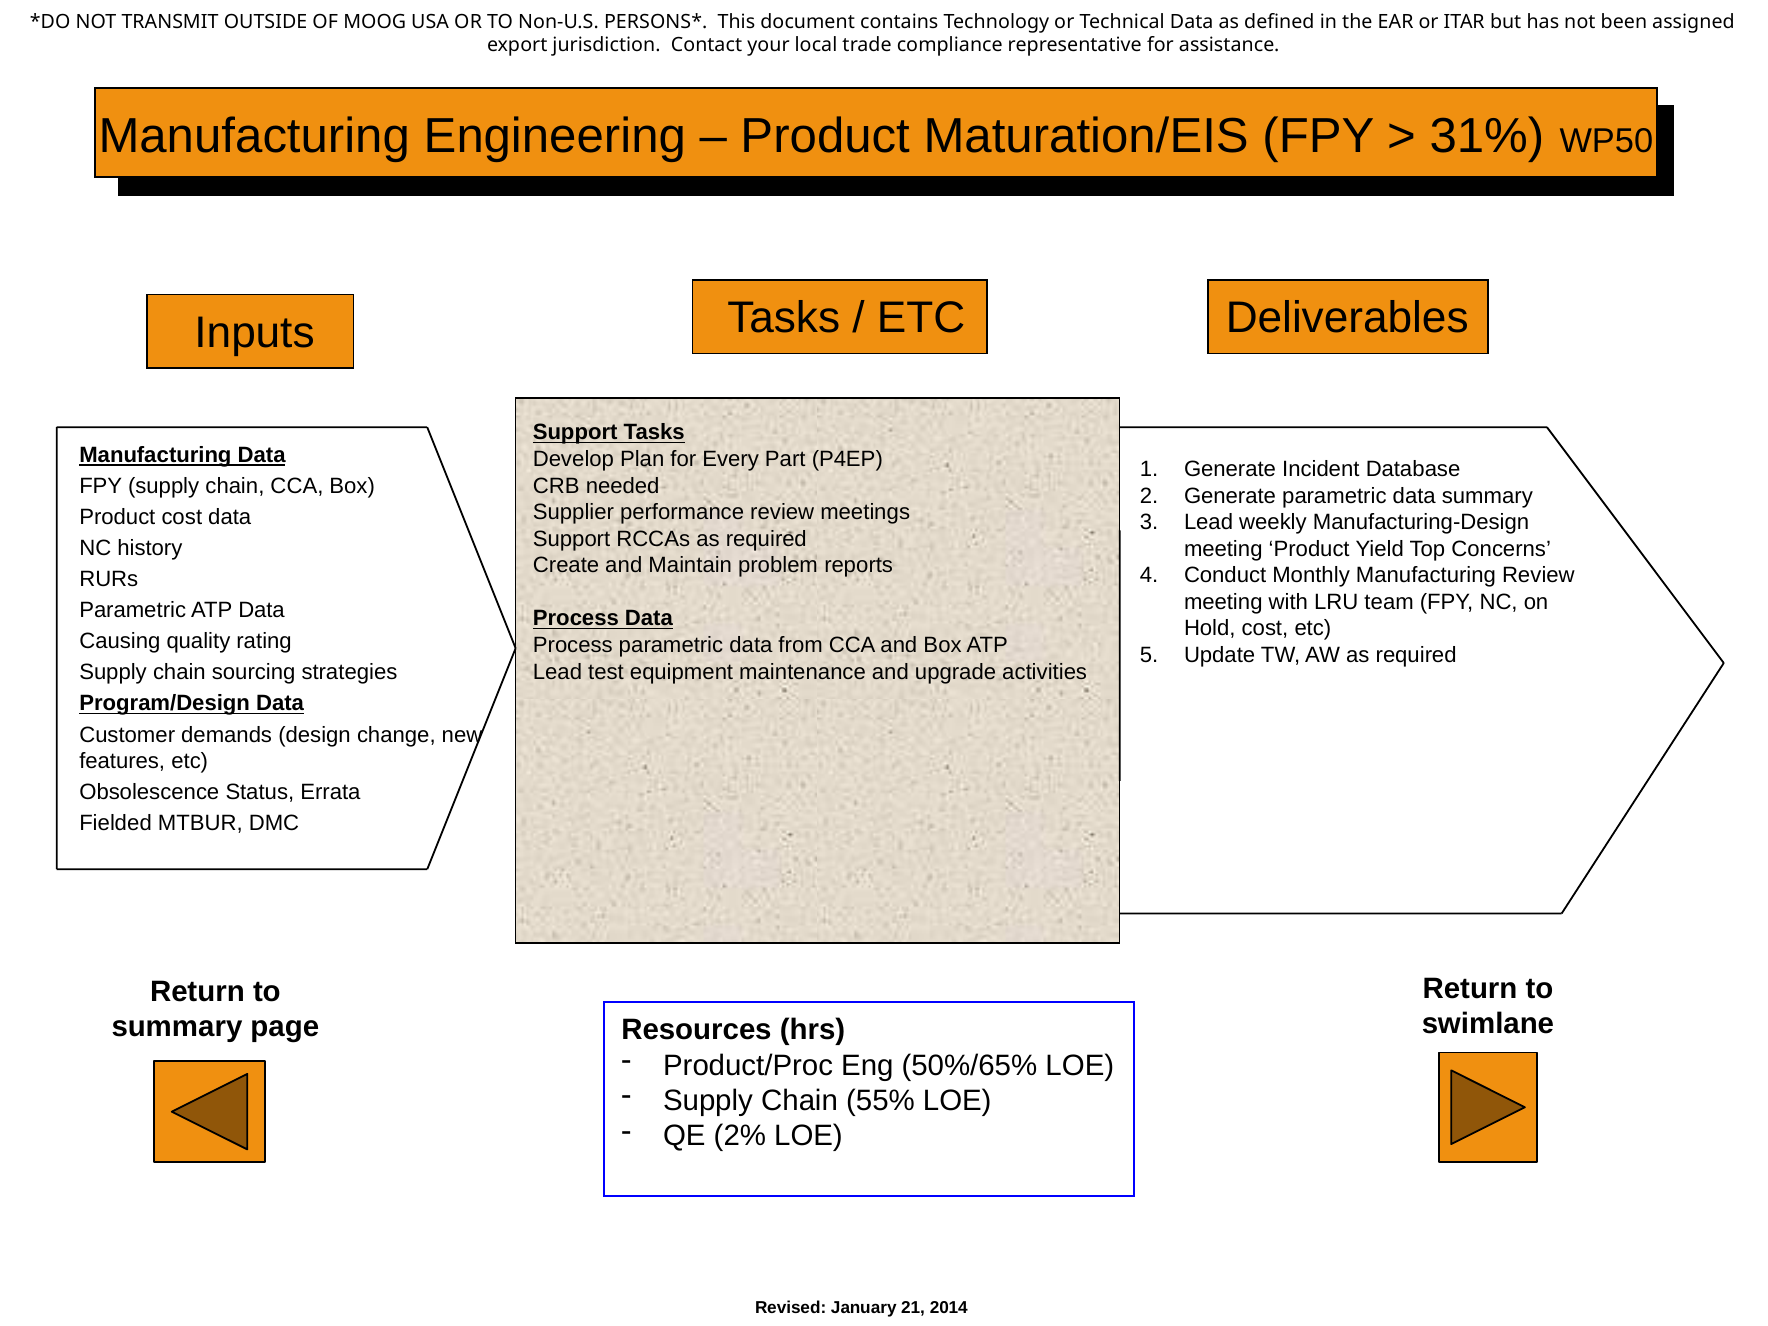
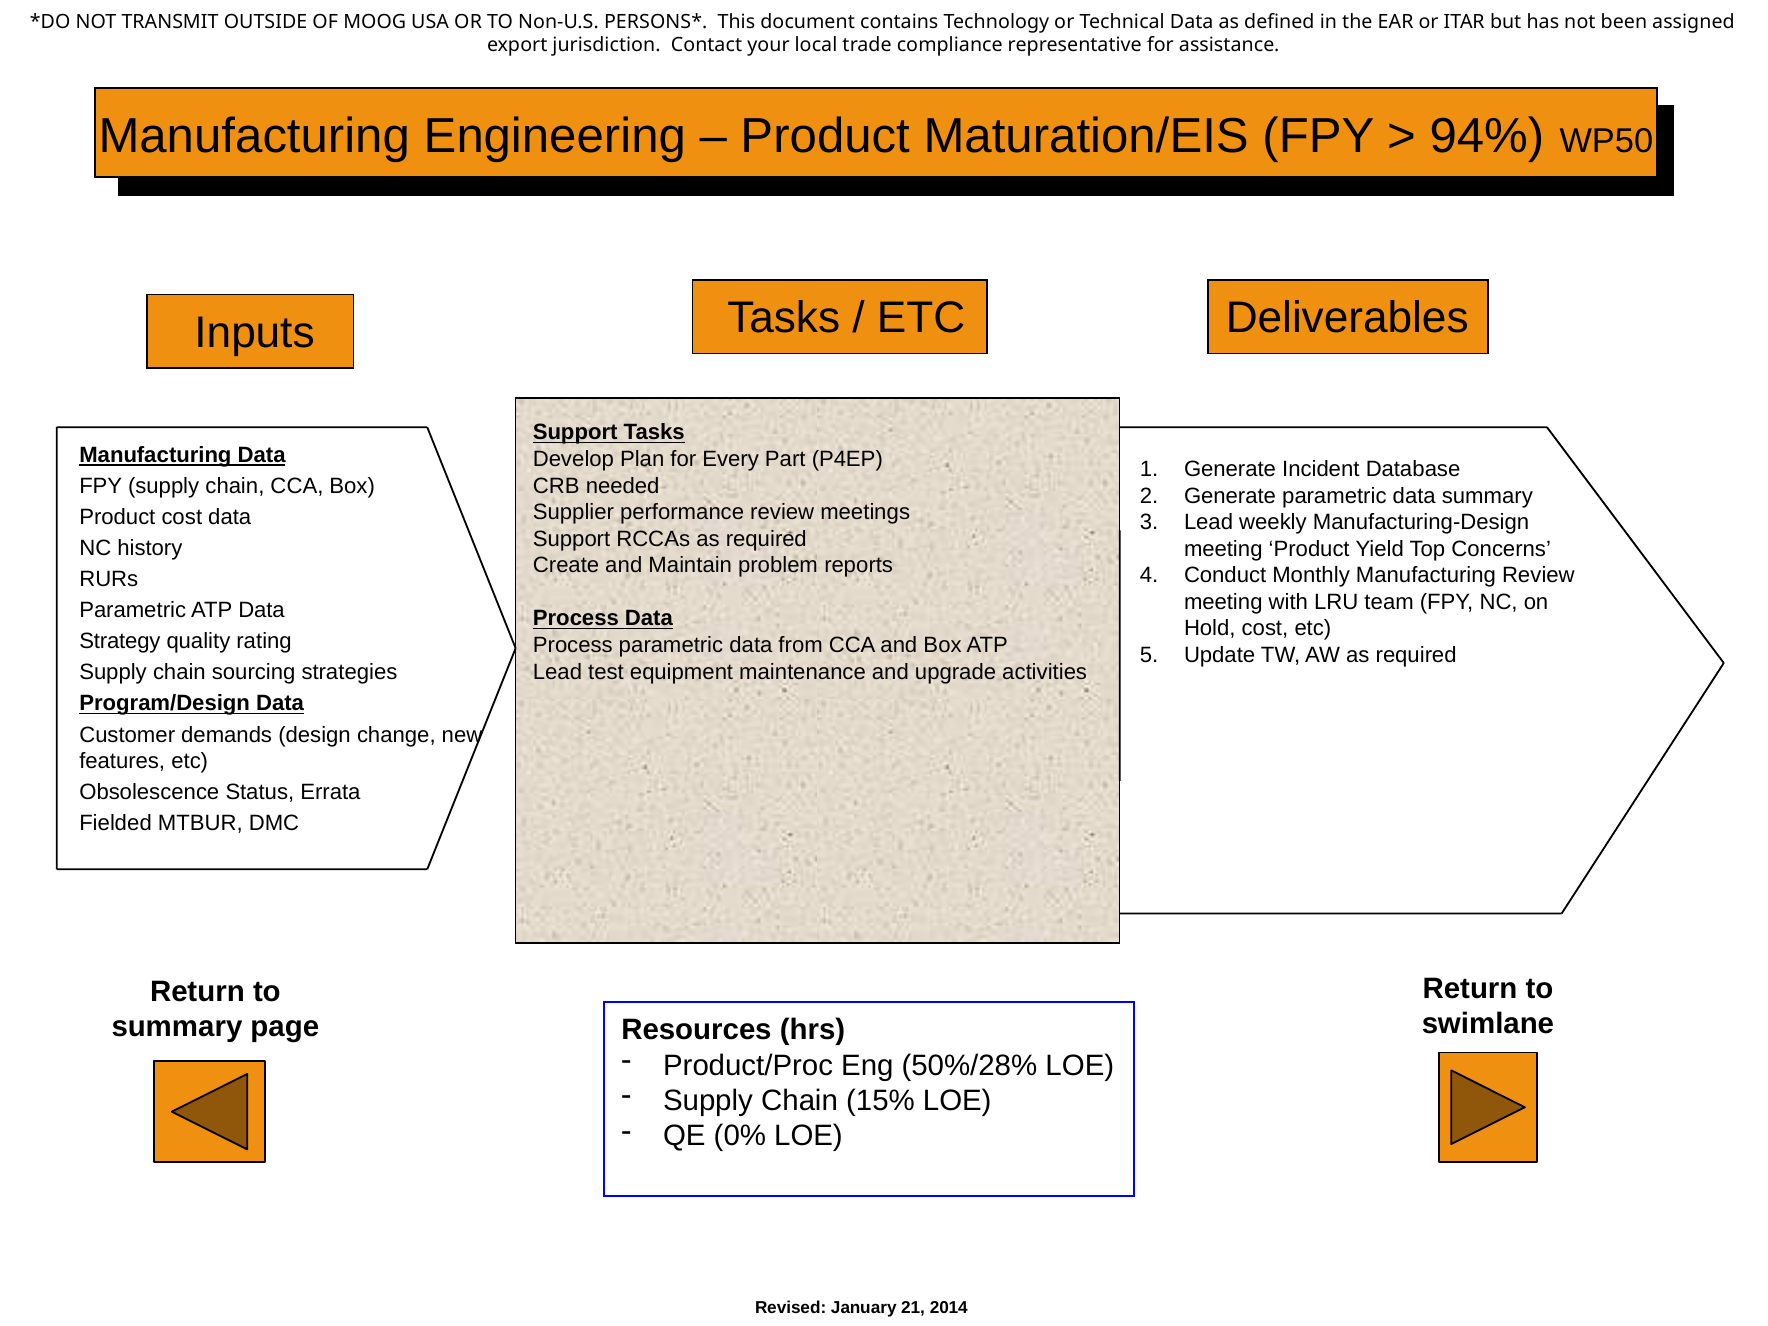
31%: 31% -> 94% (1487, 136)
Causing: Causing -> Strategy (120, 642)
50%/65%: 50%/65% -> 50%/28% (969, 1066)
55%: 55% -> 15% (880, 1101)
2%: 2% -> 0% (740, 1136)
